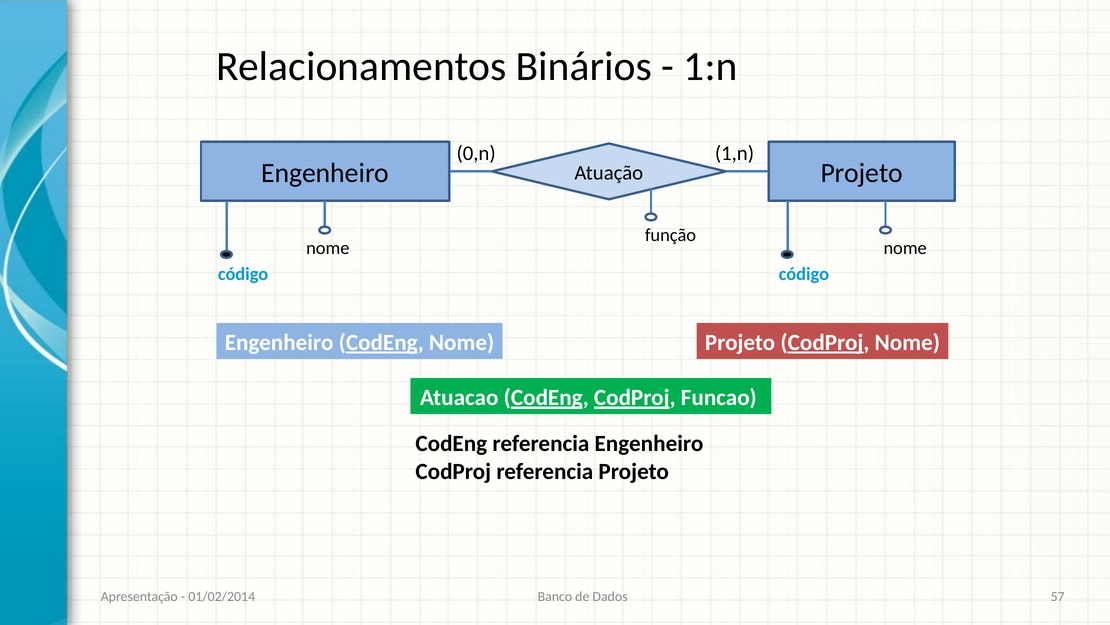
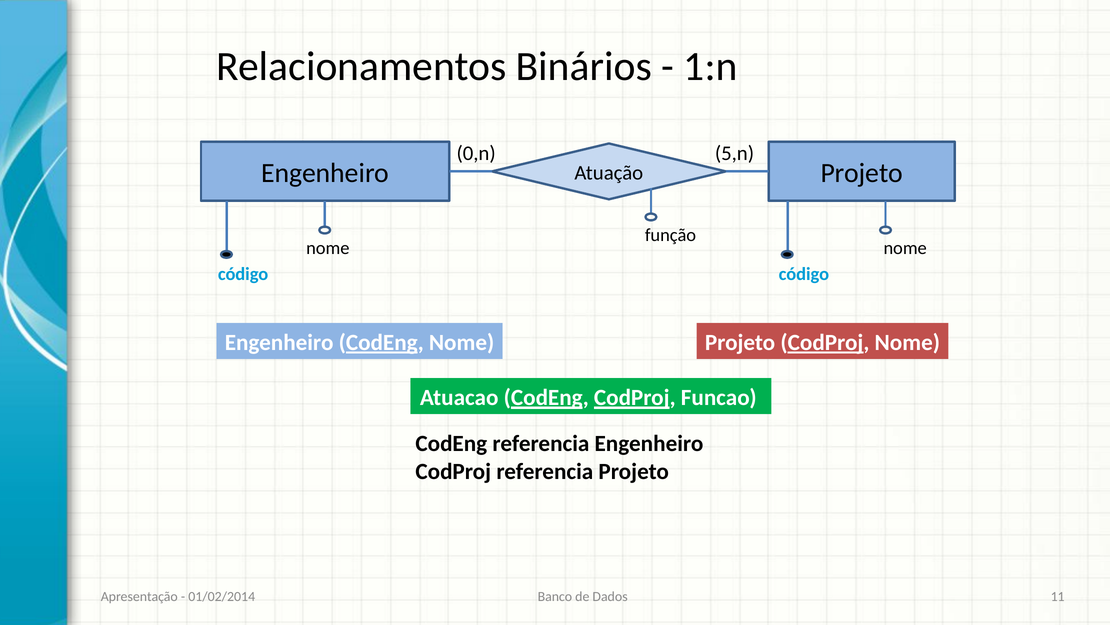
1,n: 1,n -> 5,n (734, 153)
57: 57 -> 11 (1058, 596)
